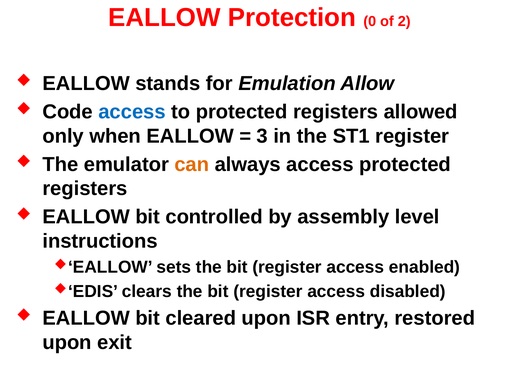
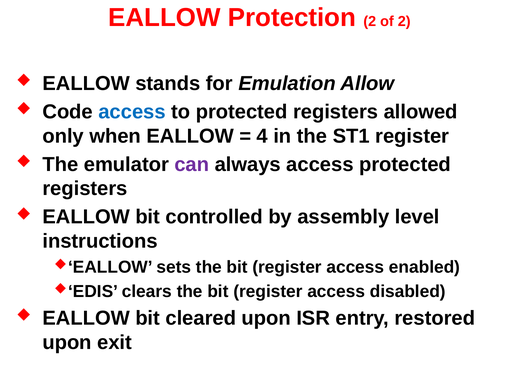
Protection 0: 0 -> 2 (370, 21)
3: 3 -> 4 (262, 136)
can colour: orange -> purple (192, 164)
